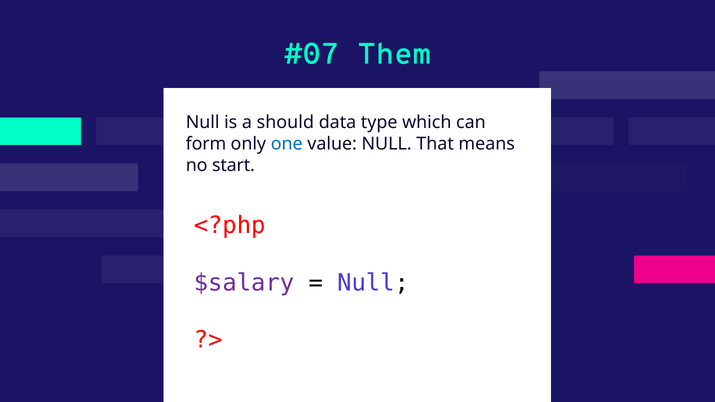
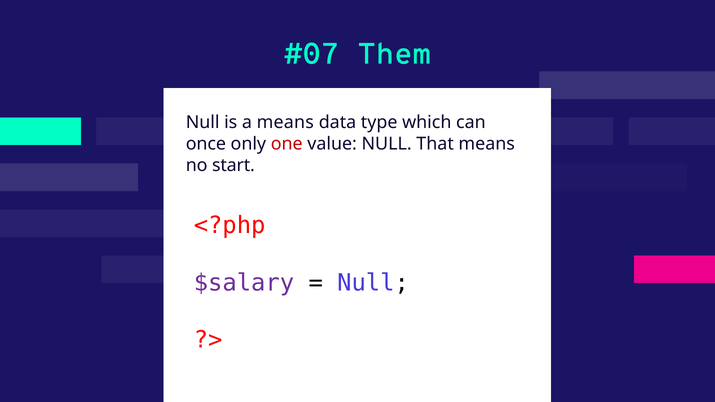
a should: should -> means (285, 123)
form: form -> once (206, 144)
one colour: blue -> red (287, 144)
